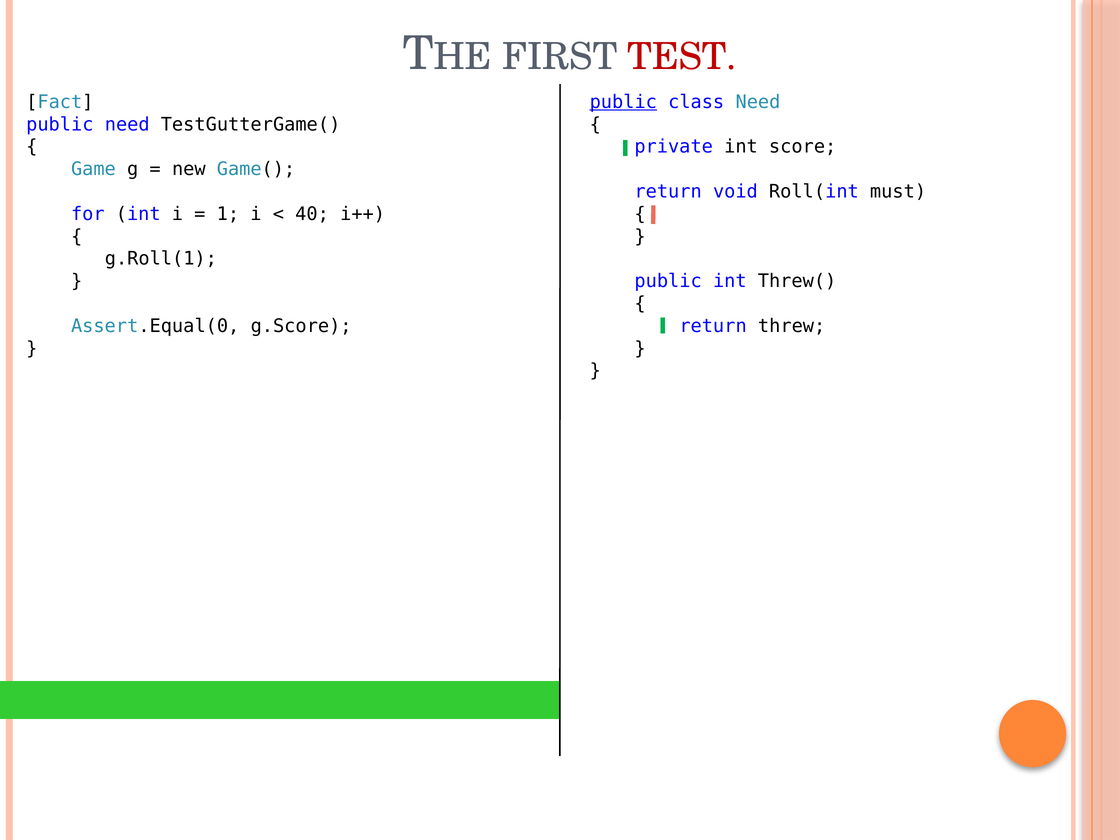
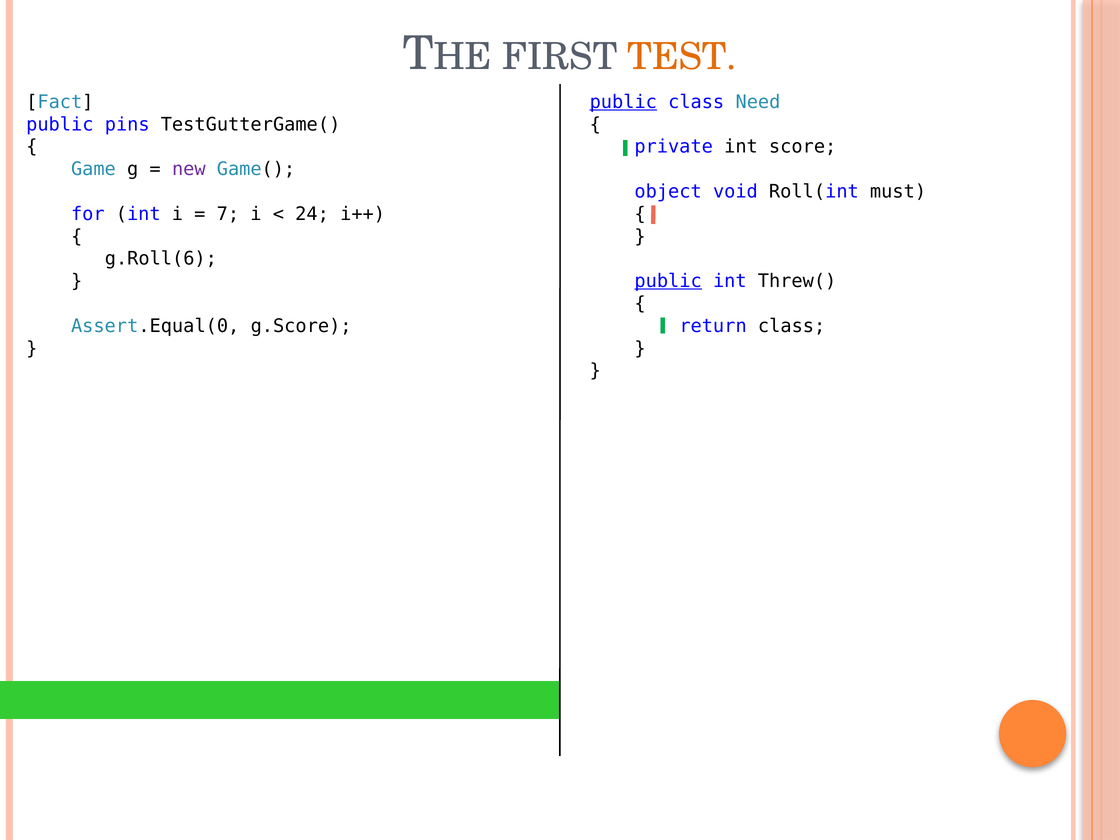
TEST colour: red -> orange (682, 57)
public need: need -> pins (127, 124)
new colour: black -> purple (189, 169)
return: return -> object (668, 192)
1: 1 -> 7 (228, 214)
40: 40 -> 24 (312, 214)
g.Roll(1: g.Roll(1 -> g.Roll(6 (161, 259)
public underline: none -> present (668, 281)
return threw: threw -> class (792, 326)
